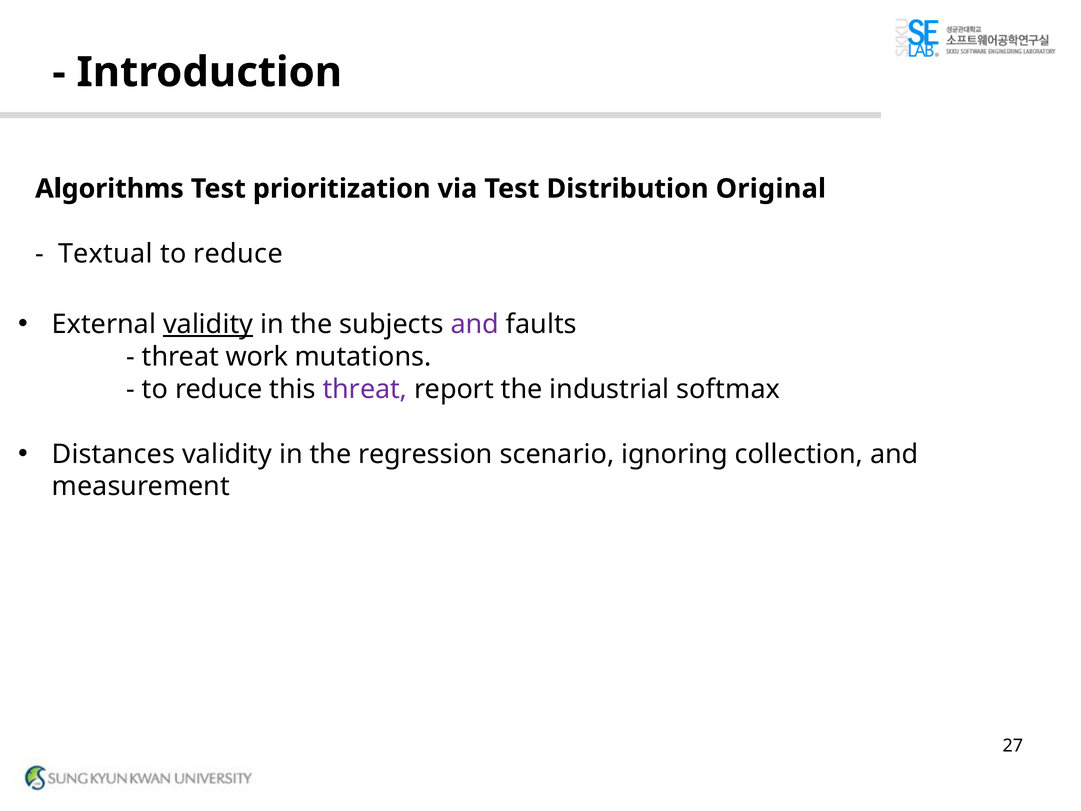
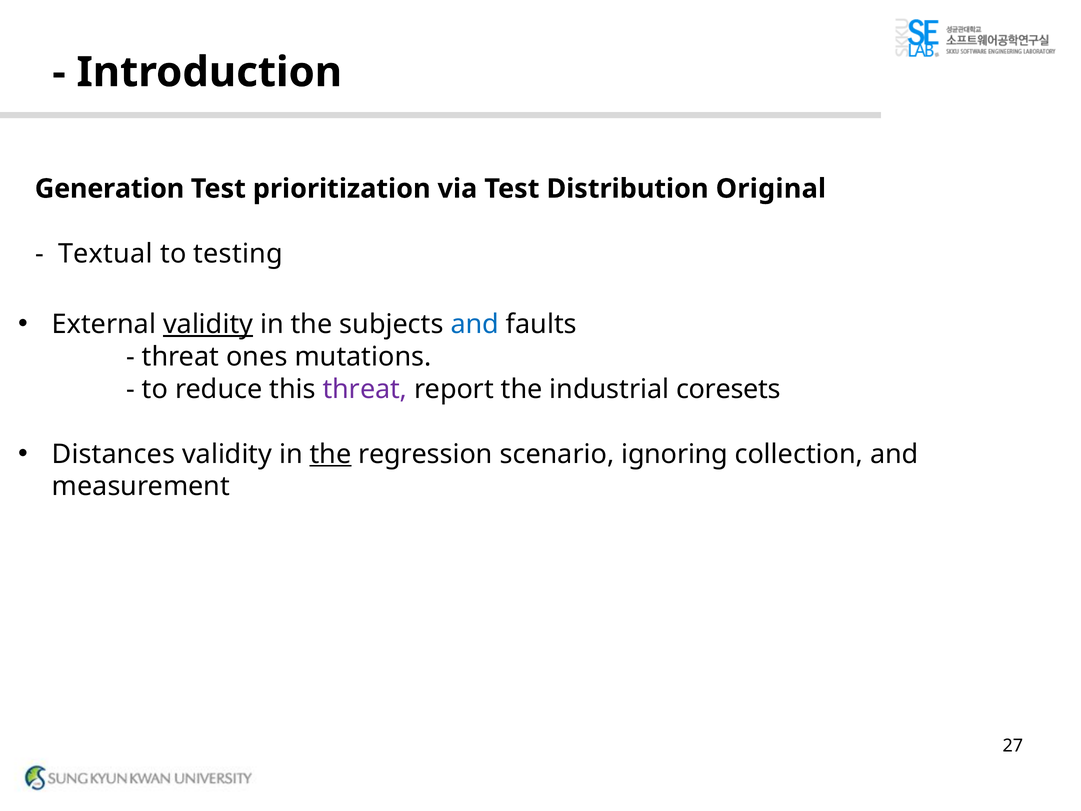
Algorithms: Algorithms -> Generation (110, 189)
reduce: reduce -> testing (238, 254)
and colour: purple -> blue (475, 324)
work: work -> ones (257, 357)
softmax: softmax -> coresets (728, 389)
the underline: none -> present (331, 454)
